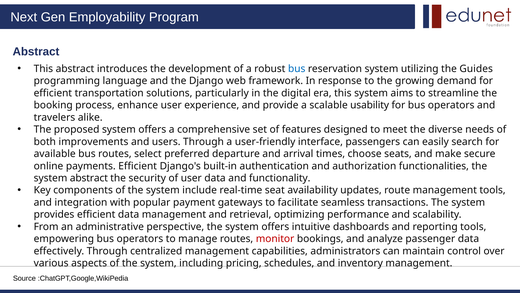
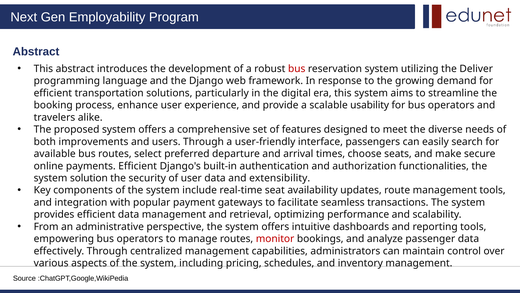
bus colour: blue -> red (297, 69)
Guides: Guides -> Deliver (476, 69)
system abstract: abstract -> solution (89, 178)
functionality: functionality -> extensibility (280, 178)
